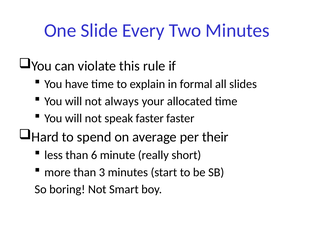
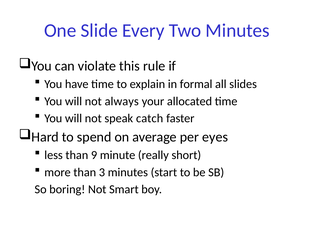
speak faster: faster -> catch (150, 118)
their: their -> eyes (215, 137)
6: 6 -> 9 (94, 155)
